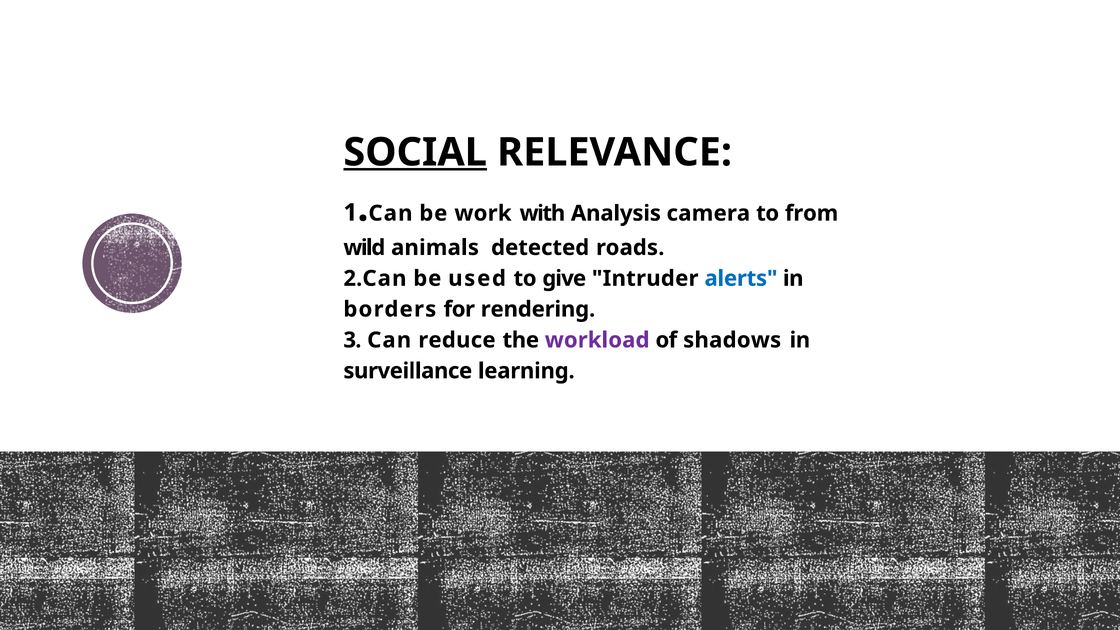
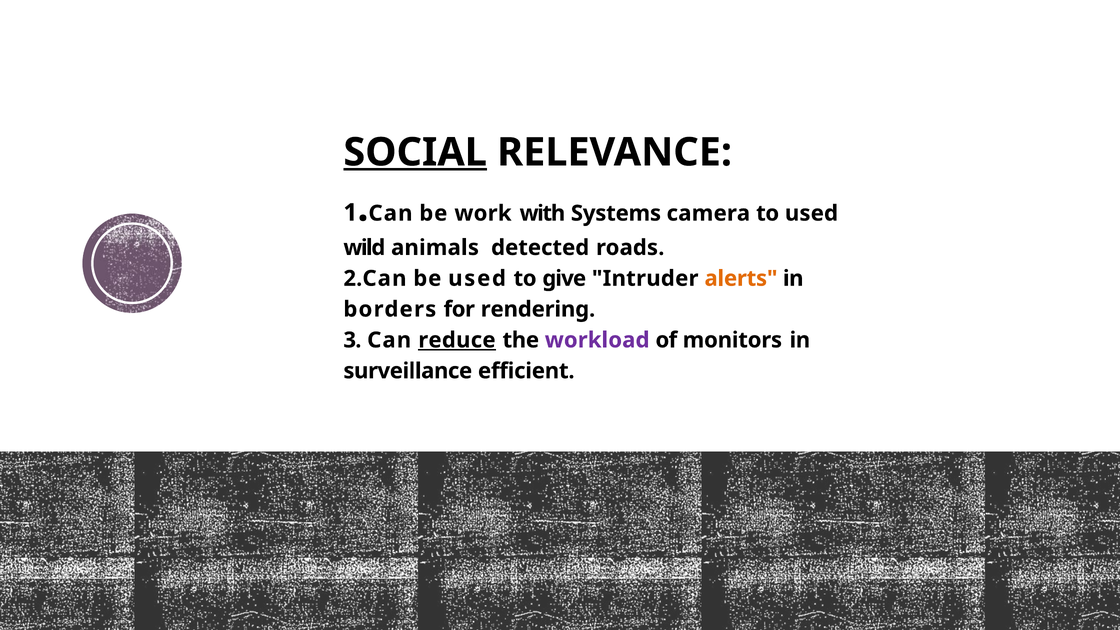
Analysis: Analysis -> Systems (616, 213)
to from: from -> used (811, 213)
alerts colour: blue -> orange (741, 278)
reduce underline: none -> present (457, 340)
shadows: shadows -> monitors (732, 340)
learning: learning -> efficient (526, 371)
